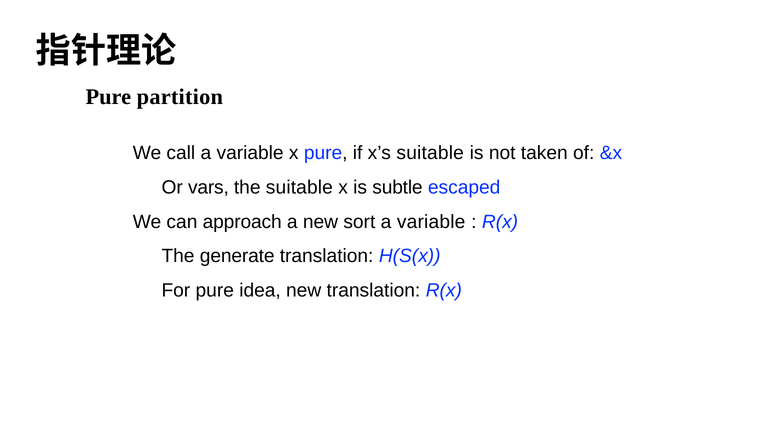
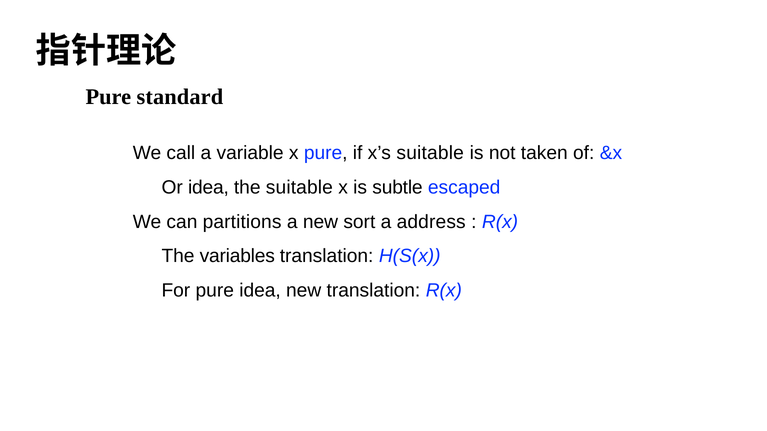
partition: partition -> standard (180, 97)
Or vars: vars -> idea (208, 187)
approach: approach -> partitions (242, 222)
sort a variable: variable -> address (431, 222)
generate: generate -> variables (237, 256)
